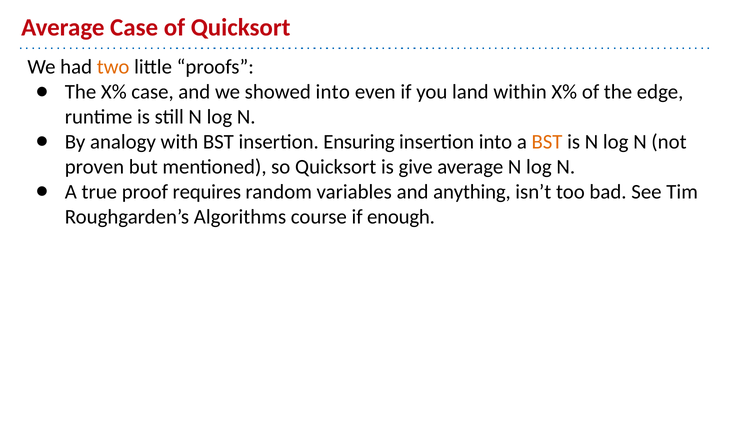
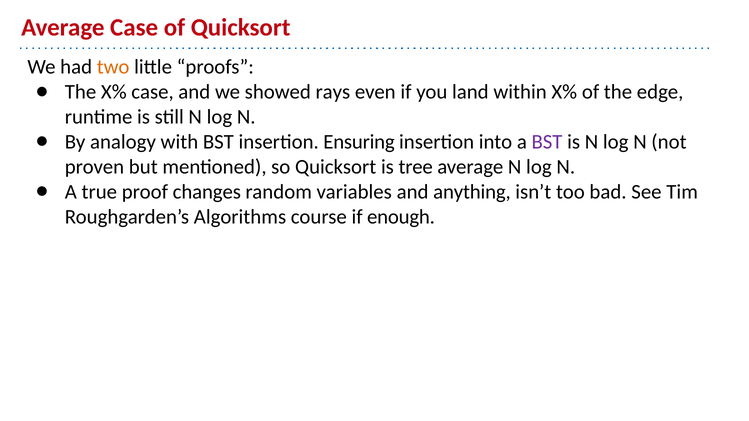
showed into: into -> rays (333, 92)
BST colour: orange -> purple (547, 142)
give: give -> tree (416, 167)
requires: requires -> changes (207, 192)
